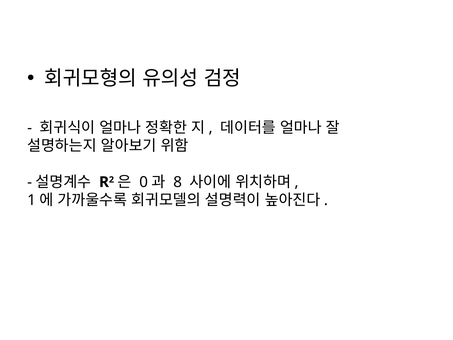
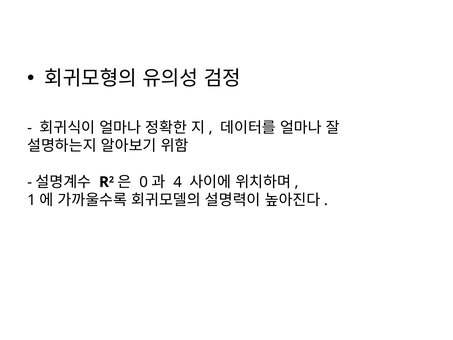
8: 8 -> 4 (178, 182)
